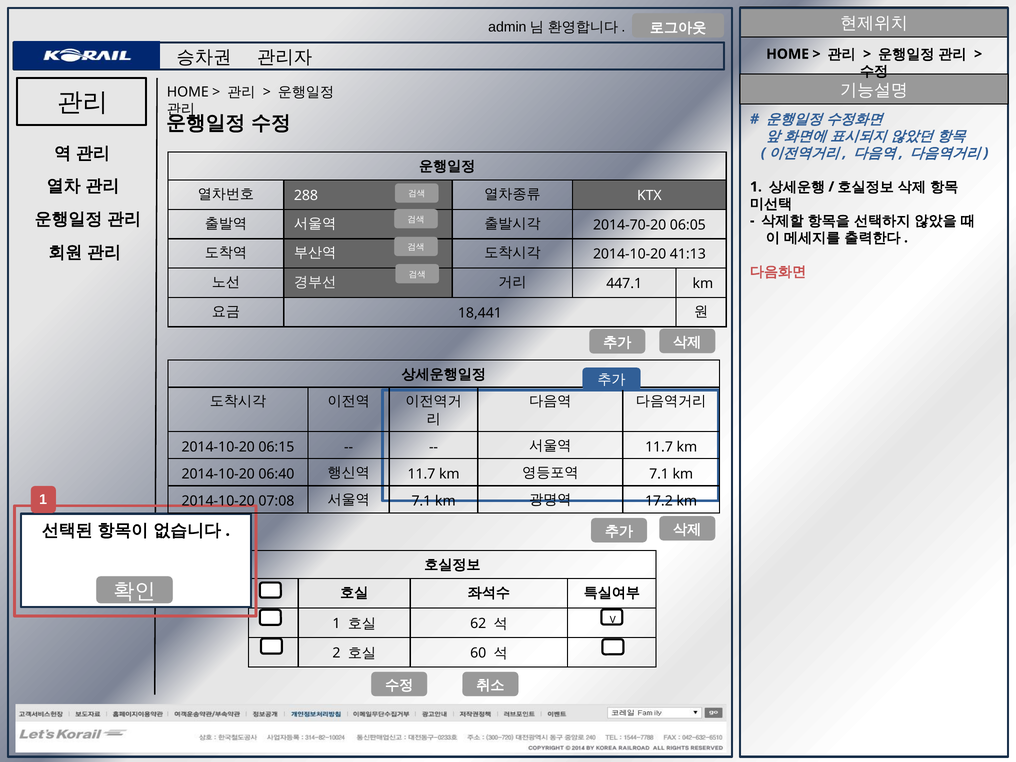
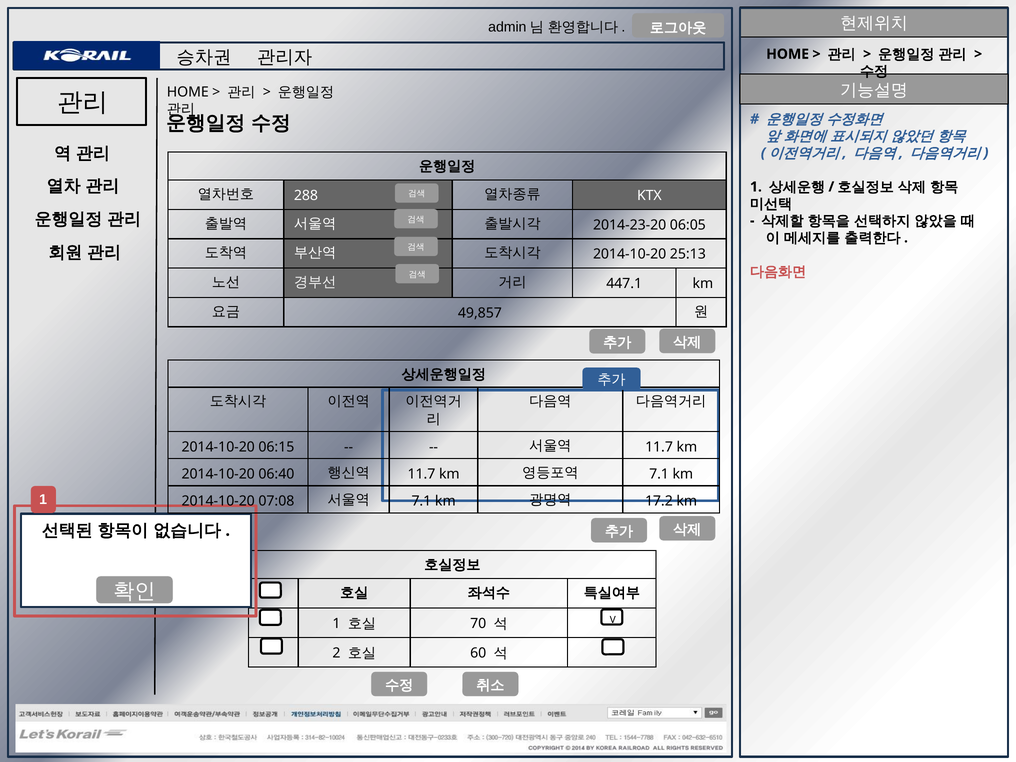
2014-70-20: 2014-70-20 -> 2014-23-20 (630, 225)
41:13: 41:13 -> 25:13 (688, 254)
18,441: 18,441 -> 49,857 (480, 313)
62: 62 -> 70 (478, 623)
